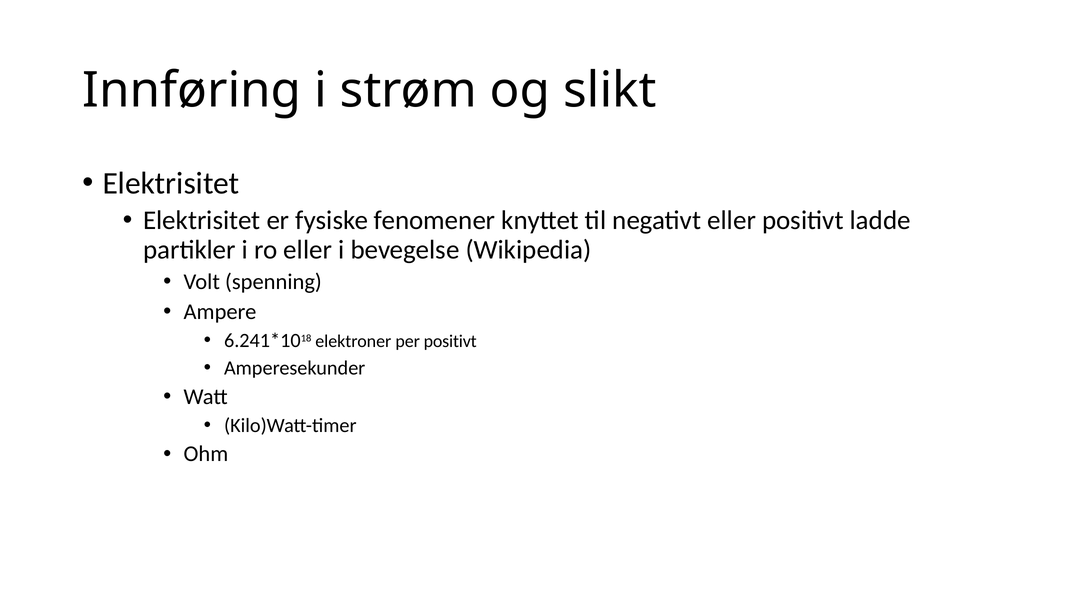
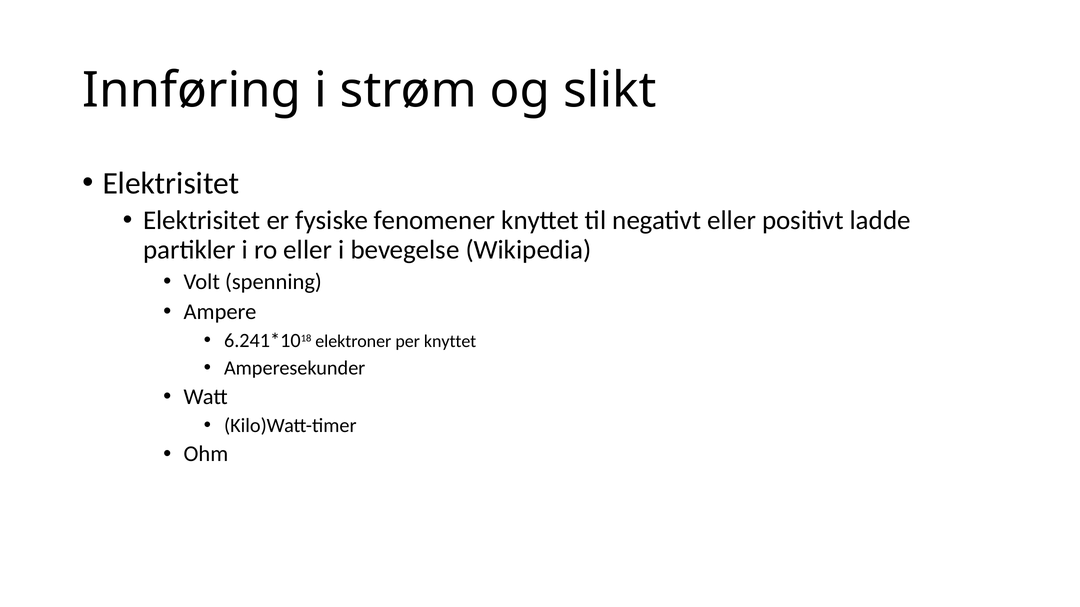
per positivt: positivt -> knyttet (450, 342)
